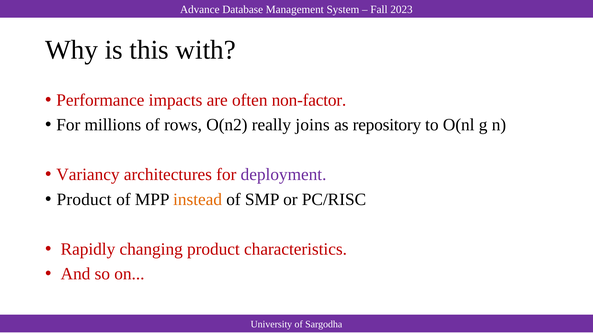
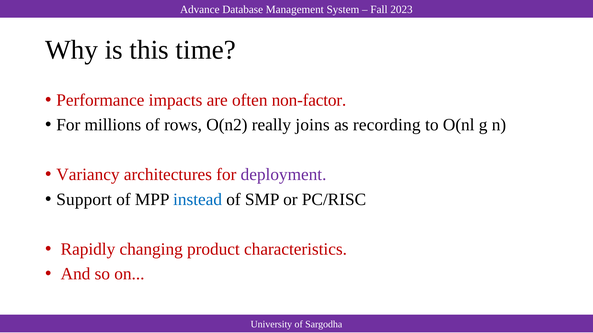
with: with -> time (206, 50)
repository: repository -> recording (387, 125)
Product: Product -> Support (84, 200)
instead colour: orange -> blue (198, 200)
